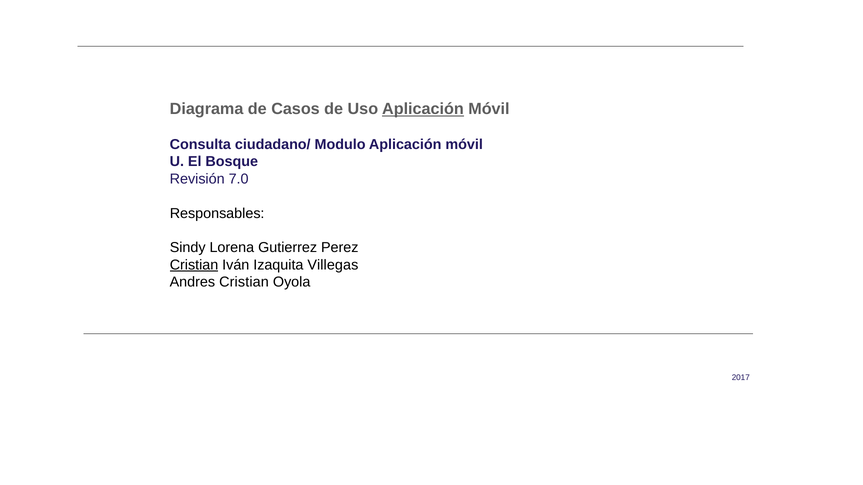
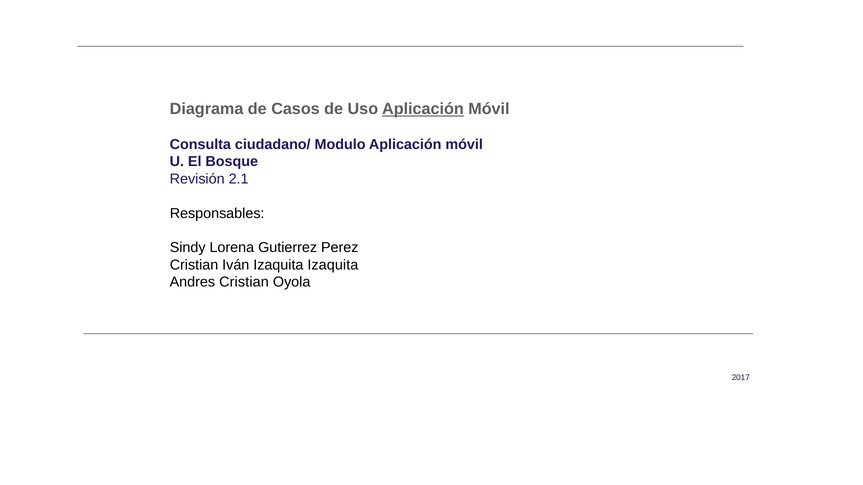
7.0: 7.0 -> 2.1 (239, 179)
Cristian underline: present -> none (194, 265)
Izaquita Villegas: Villegas -> Izaquita (333, 265)
